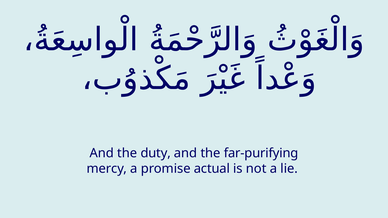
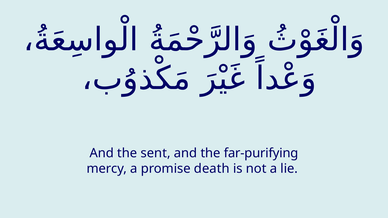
duty: duty -> sent (156, 153)
actual: actual -> death (212, 169)
